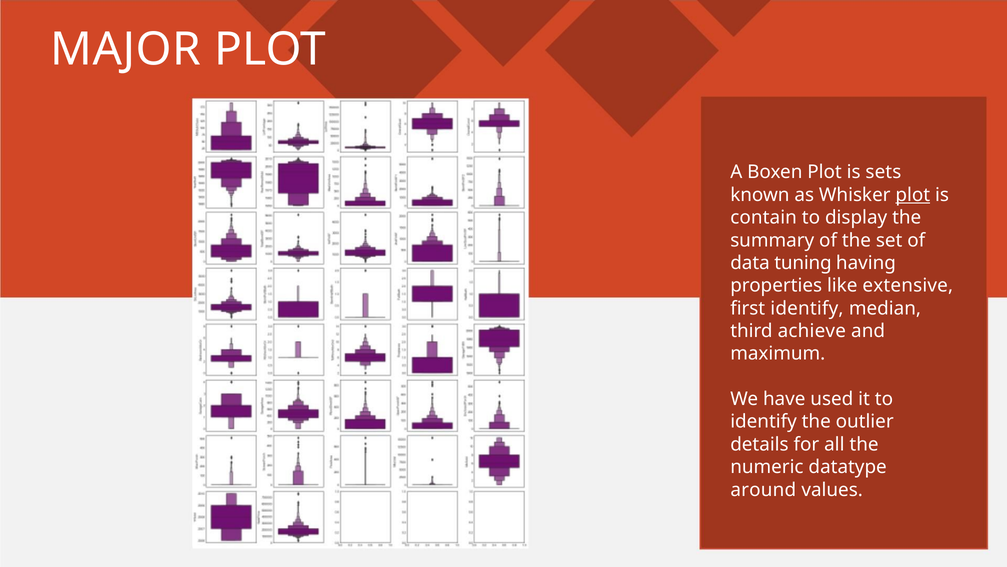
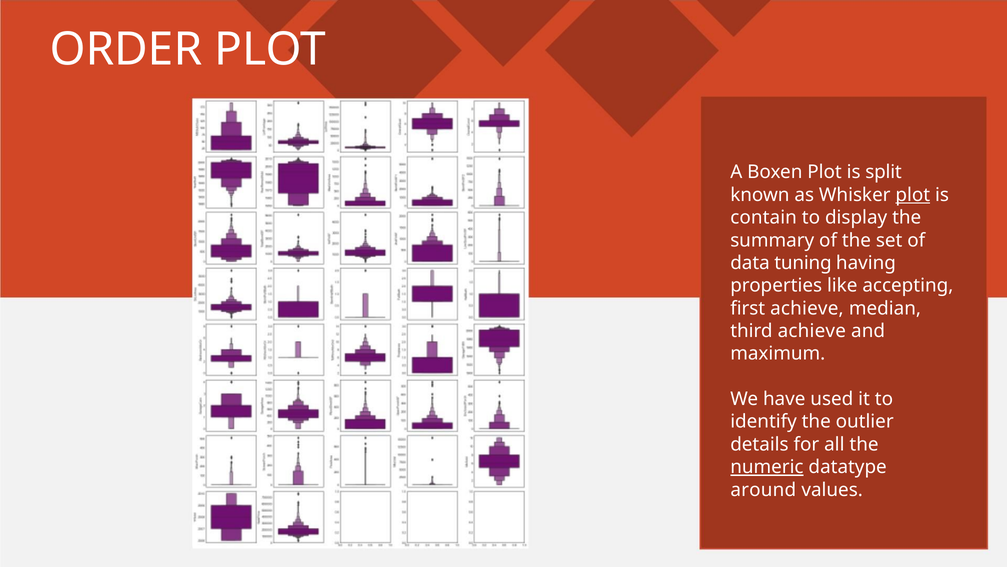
MAJOR: MAJOR -> ORDER (126, 50)
sets: sets -> split (884, 172)
extensive: extensive -> accepting (908, 285)
first identify: identify -> achieve (807, 308)
numeric underline: none -> present (767, 467)
